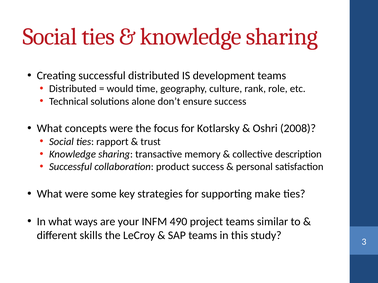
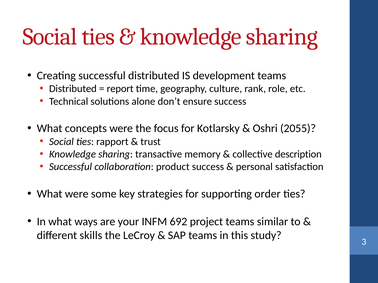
would: would -> report (120, 89)
2008: 2008 -> 2055 (298, 129)
make: make -> order (268, 194)
490: 490 -> 692 (178, 222)
